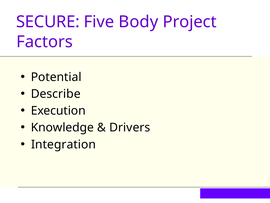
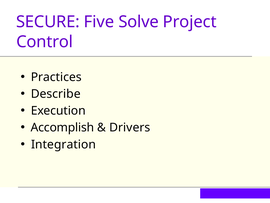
Body: Body -> Solve (139, 22)
Factors: Factors -> Control (45, 42)
Potential: Potential -> Practices (56, 77)
Knowledge: Knowledge -> Accomplish (62, 127)
